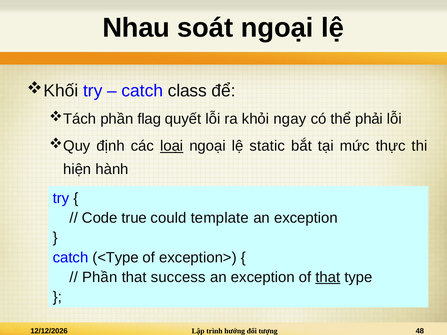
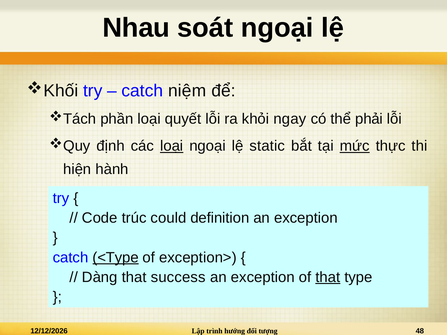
class: class -> niệm (187, 91)
phần flag: flag -> loại (149, 119)
mức underline: none -> present (355, 146)
true: true -> trúc (134, 218)
template: template -> definition (220, 218)
<Type underline: none -> present (116, 258)
Phần: Phần -> Dàng (100, 277)
